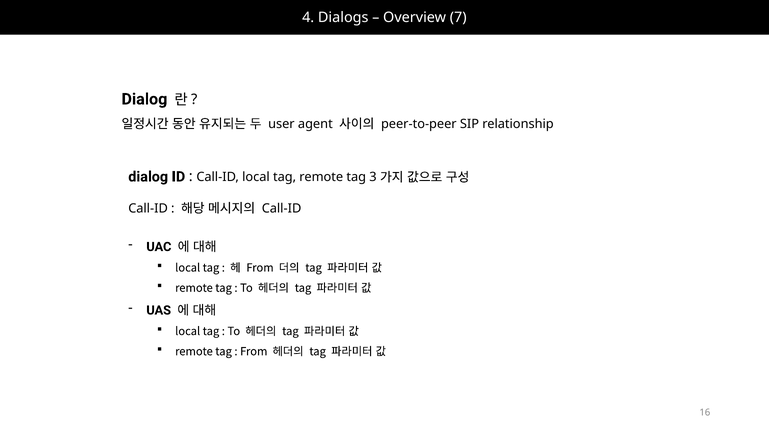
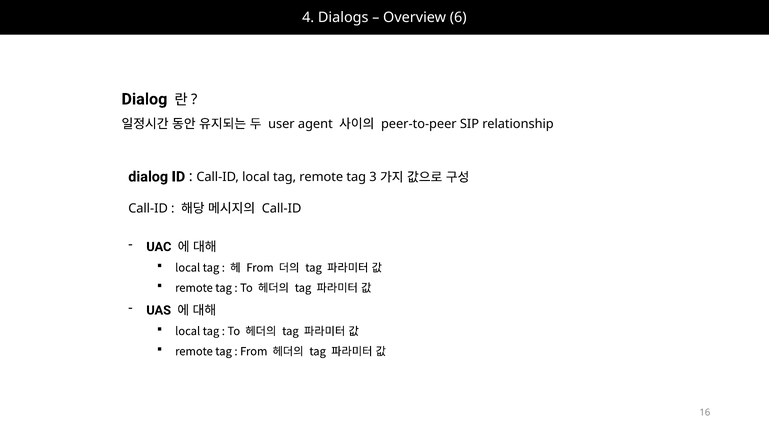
7: 7 -> 6 (458, 17)
